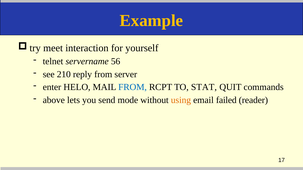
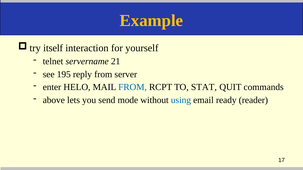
meet: meet -> itself (53, 48)
56: 56 -> 21 (116, 61)
210: 210 -> 195 (64, 74)
using colour: orange -> blue (181, 100)
failed: failed -> ready (226, 100)
